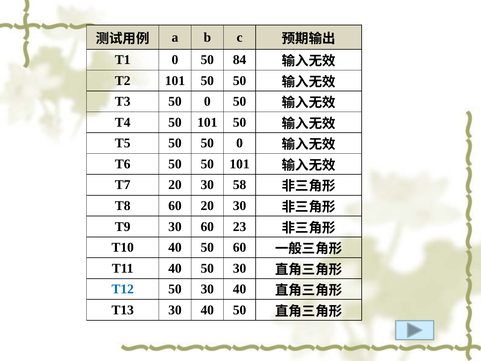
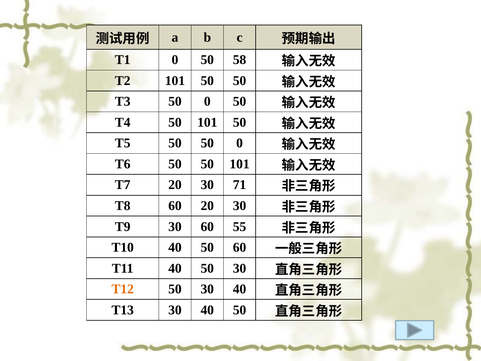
84: 84 -> 58 (240, 60)
58: 58 -> 71 (240, 185)
23: 23 -> 55 (240, 226)
T12 colour: blue -> orange (123, 289)
